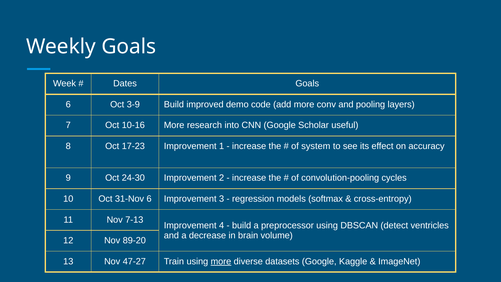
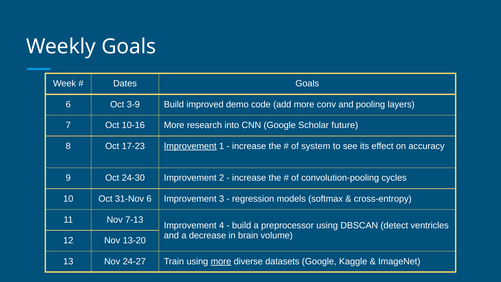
useful: useful -> future (345, 125)
Improvement underline: none -> present (190, 146)
89-20: 89-20 -> 13-20 (134, 240)
47-27: 47-27 -> 24-27 (134, 261)
